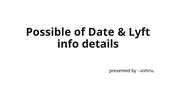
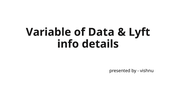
Possible: Possible -> Variable (48, 32)
Date: Date -> Data (101, 32)
